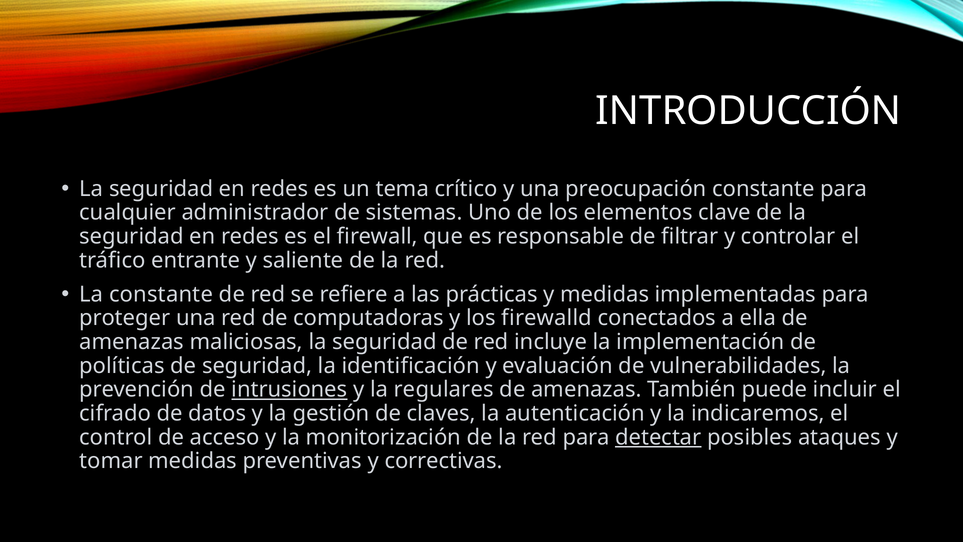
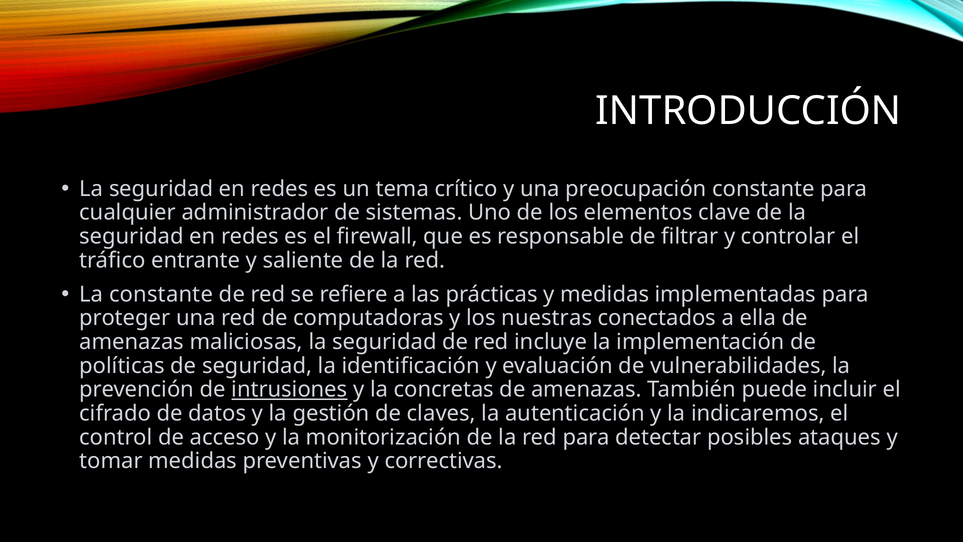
firewalld: firewalld -> nuestras (547, 318)
regulares: regulares -> concretas (444, 389)
detectar underline: present -> none (658, 437)
